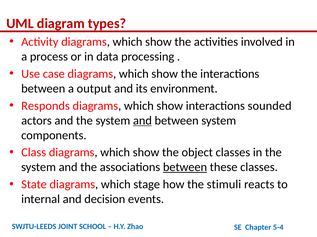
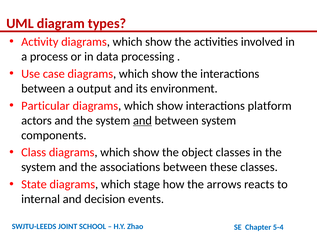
Responds: Responds -> Particular (46, 106)
sounded: sounded -> platform (270, 106)
between underline: present -> none (185, 168)
stimuli: stimuli -> arrows (224, 185)
